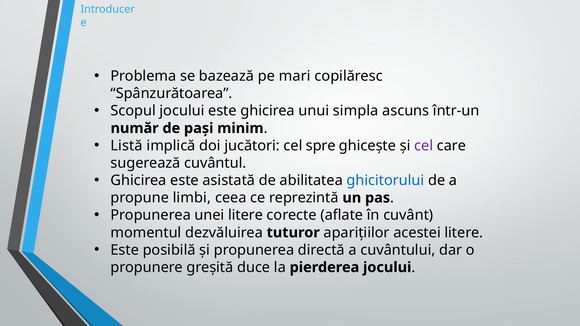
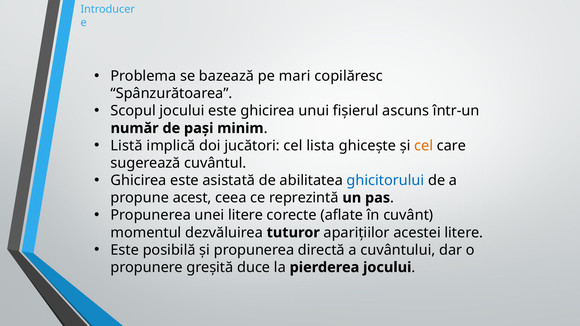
simpla: simpla -> fișierul (356, 111)
spre: spre -> lista (321, 146)
cel colour: purple -> orange (424, 146)
limbi: limbi -> acest (192, 198)
